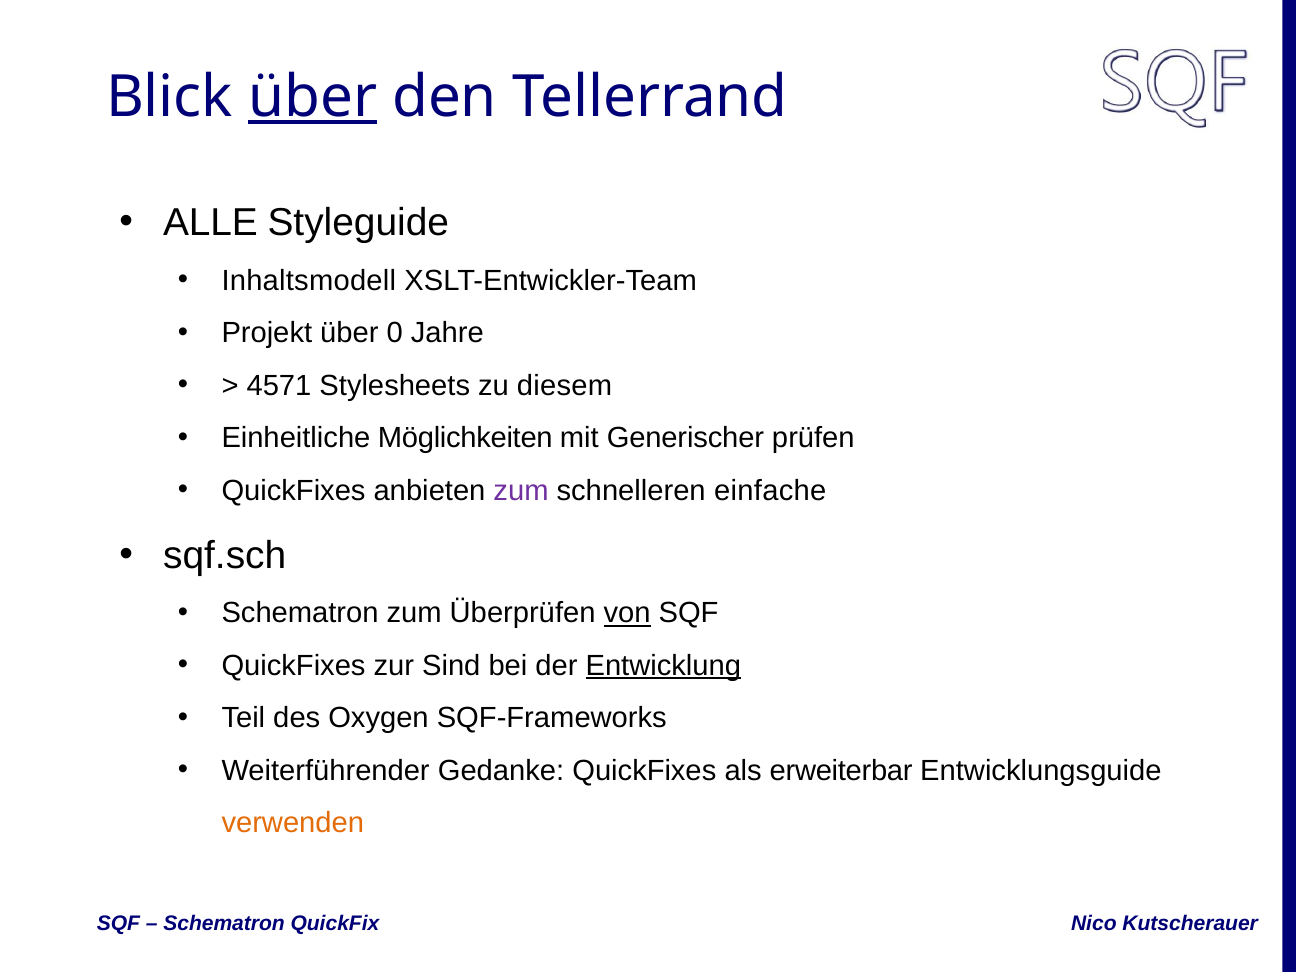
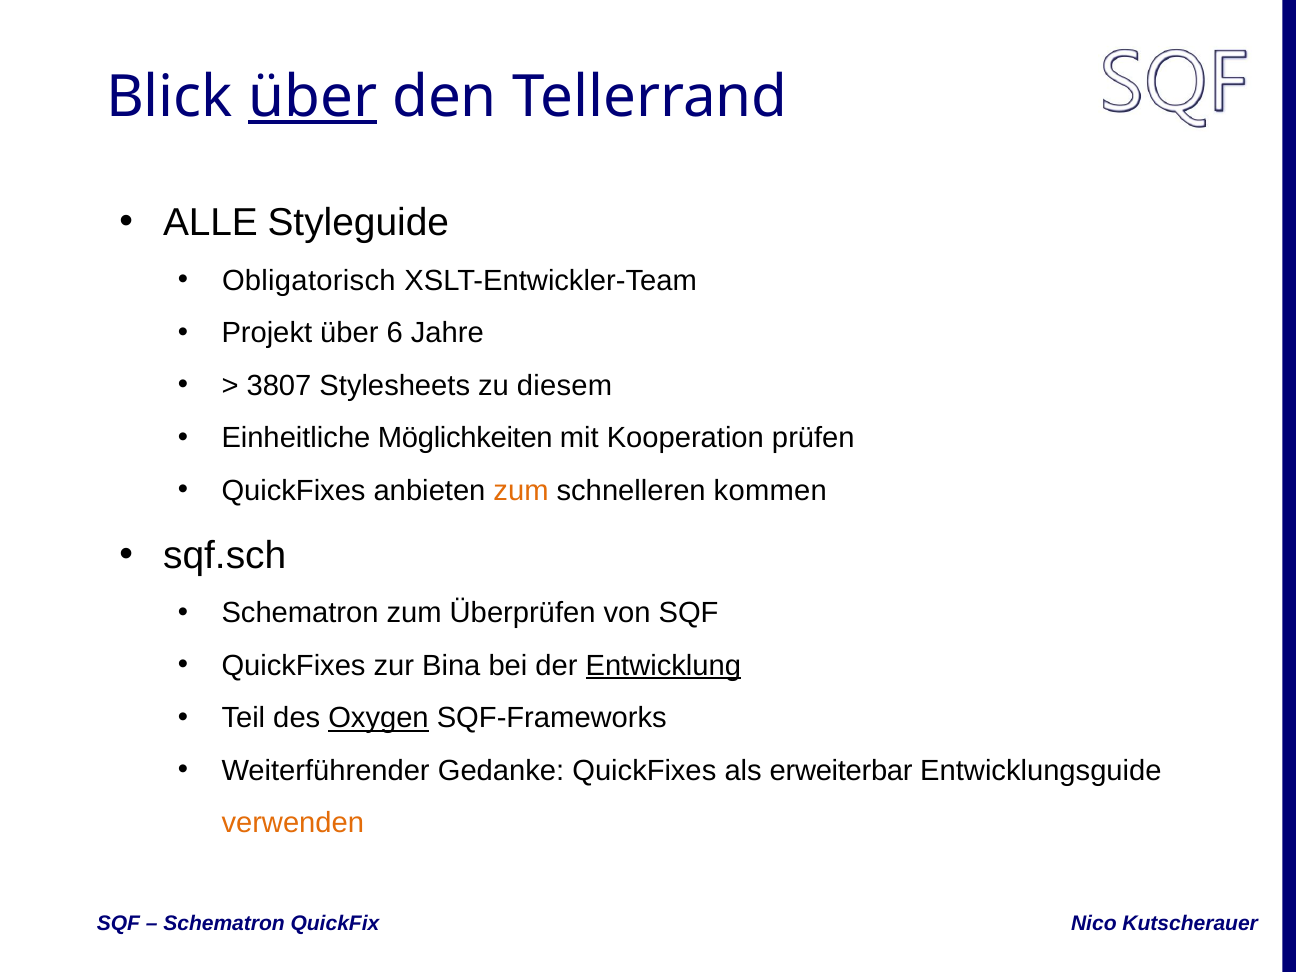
Inhaltsmodell: Inhaltsmodell -> Obligatorisch (309, 281)
0: 0 -> 6 (395, 333)
4571: 4571 -> 3807 (279, 386)
Generischer: Generischer -> Kooperation (685, 438)
zum colour: purple -> orange (521, 491)
einfache: einfache -> kommen (770, 491)
von underline: present -> none (627, 613)
Sind: Sind -> Bina (451, 666)
Oxygen underline: none -> present (379, 718)
